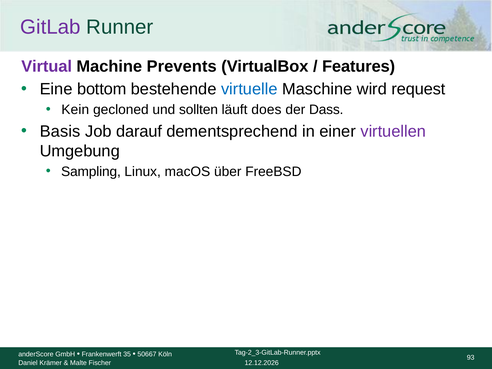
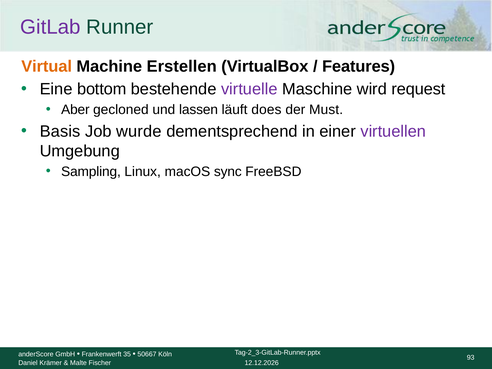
Virtual colour: purple -> orange (47, 66)
Prevents: Prevents -> Erstellen (182, 66)
virtuelle colour: blue -> purple (249, 89)
Kein: Kein -> Aber (75, 110)
sollten: sollten -> lassen (199, 110)
Dass: Dass -> Must (326, 110)
darauf: darauf -> wurde (139, 131)
über: über -> sync (228, 172)
